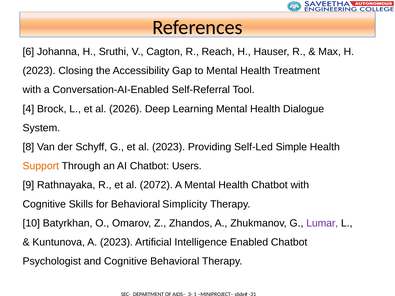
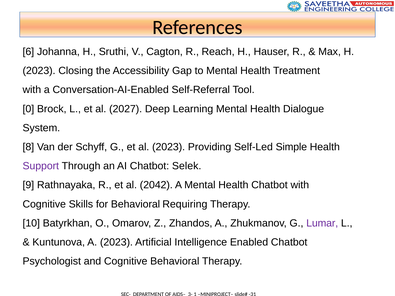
4: 4 -> 0 (28, 109)
2026: 2026 -> 2027 (126, 109)
Support colour: orange -> purple (41, 166)
Users: Users -> Selek (187, 166)
2072: 2072 -> 2042 (156, 185)
Simplicity: Simplicity -> Requiring (185, 204)
